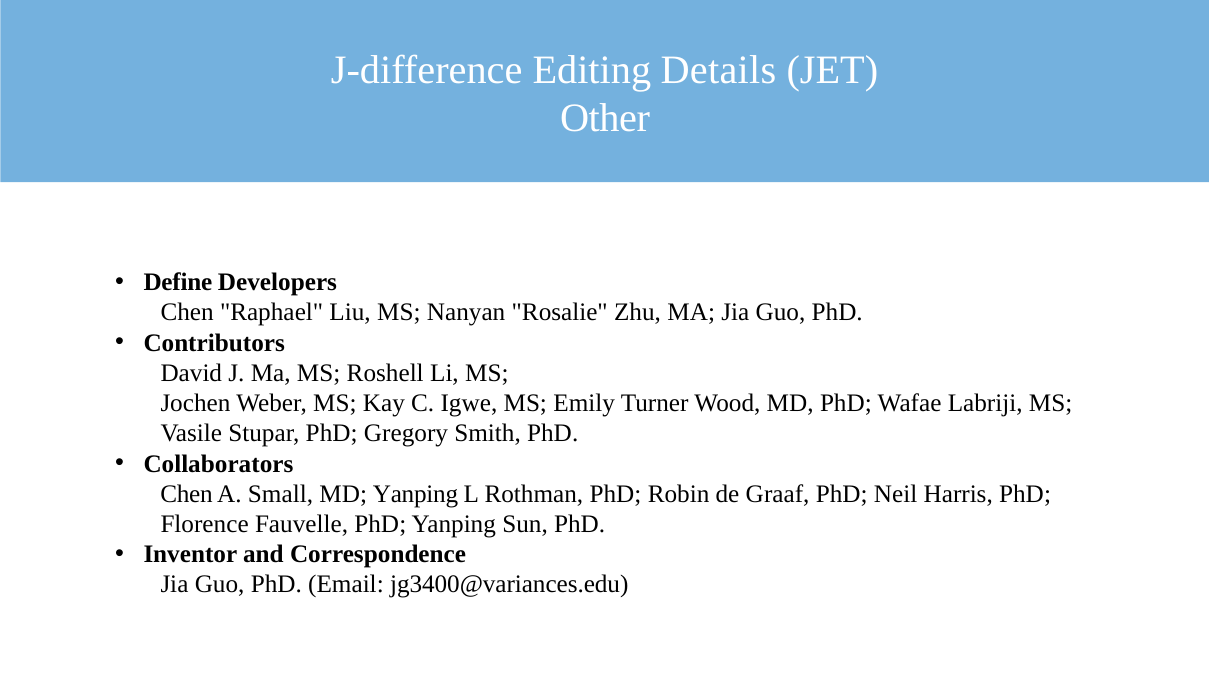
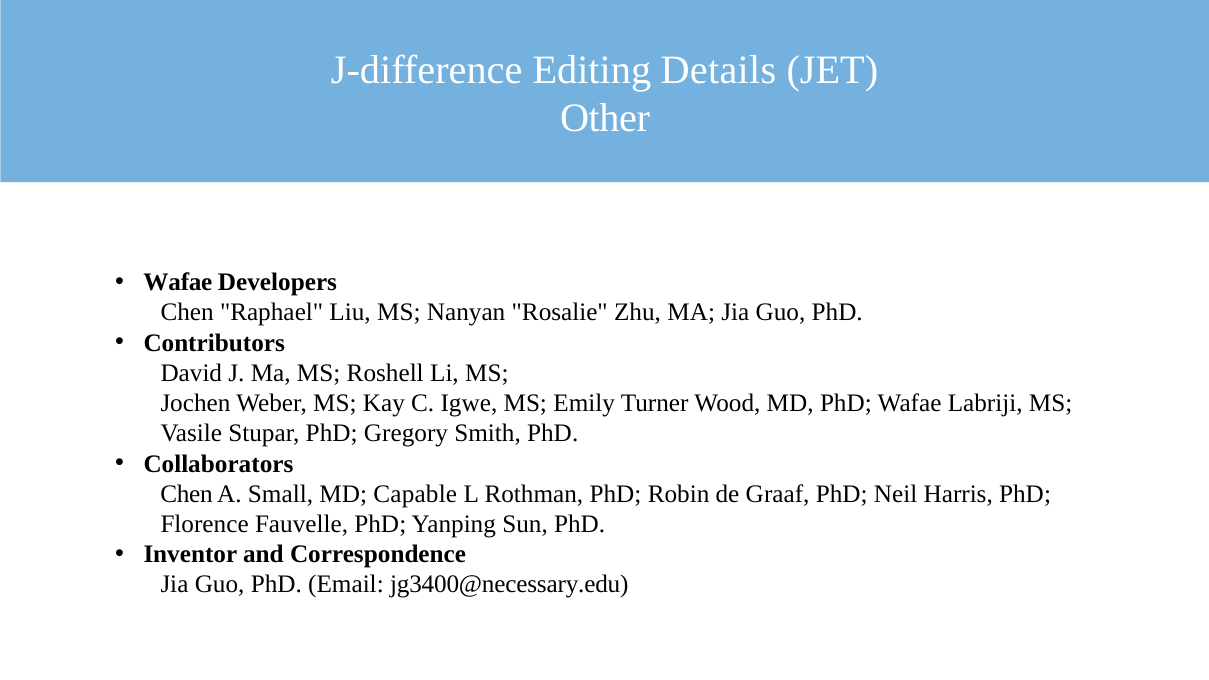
Define: Define -> Wafae (178, 282)
MD Yanping: Yanping -> Capable (415, 494)
jg3400@variances.edu: jg3400@variances.edu -> jg3400@necessary.edu (509, 585)
